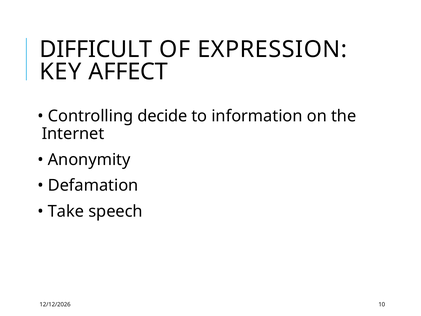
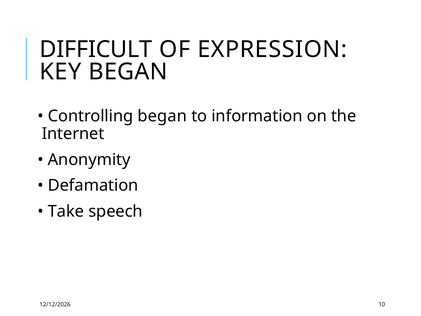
KEY AFFECT: AFFECT -> BEGAN (128, 72)
Controlling decide: decide -> began (162, 116)
